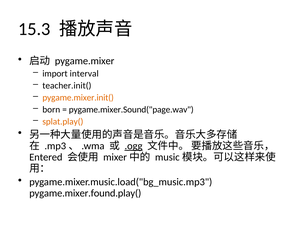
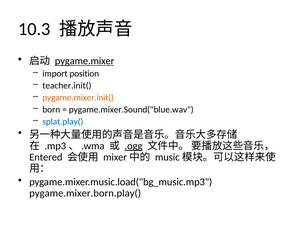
15.3: 15.3 -> 10.3 (34, 29)
pygame.mixer underline: none -> present (85, 61)
interval: interval -> position (84, 73)
pygame.mixer.Sound("page.wav: pygame.mixer.Sound("page.wav -> pygame.mixer.Sound("blue.wav (131, 109)
splat.play( colour: orange -> blue (63, 121)
pygame.mixer.found.play(: pygame.mixer.found.play( -> pygame.mixer.born.play( (85, 193)
